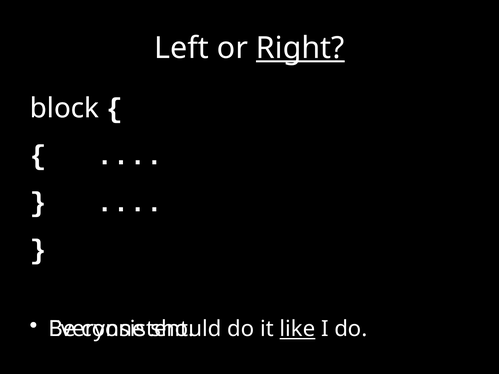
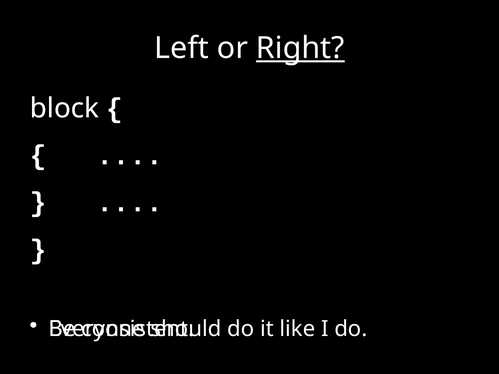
like underline: present -> none (297, 329)
